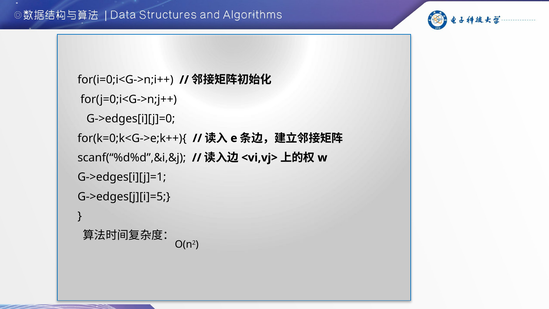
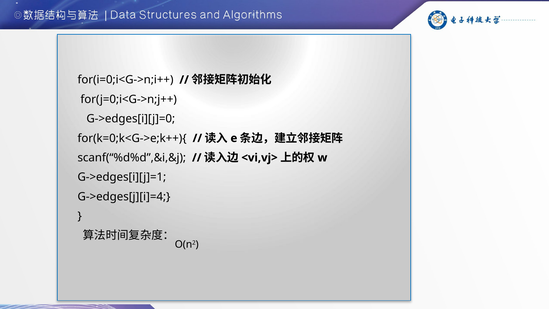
G->edges[j][i]=5: G->edges[j][i]=5 -> G->edges[j][i]=4 (124, 197)
